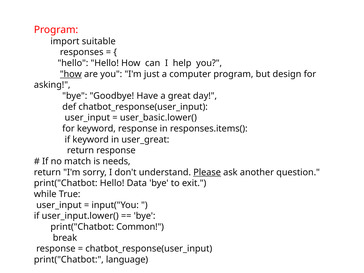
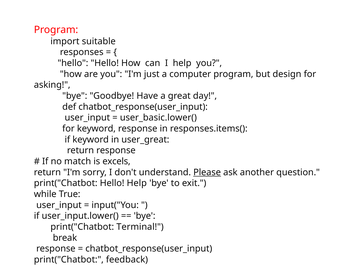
how underline: present -> none (71, 74)
needs: needs -> excels (116, 161)
Hello Data: Data -> Help (137, 183)
Common: Common -> Terminal (140, 227)
language: language -> feedback (127, 260)
